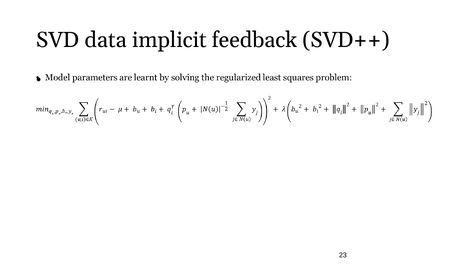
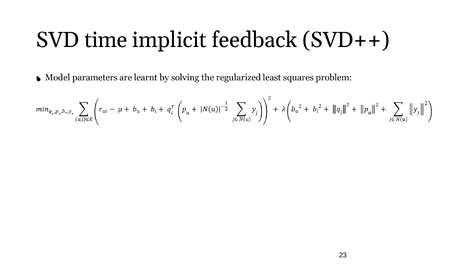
data: data -> time (106, 40)
